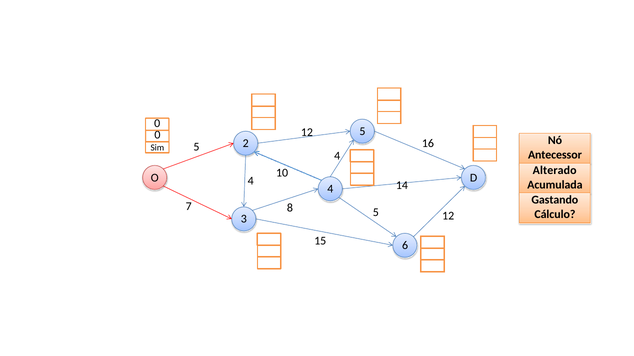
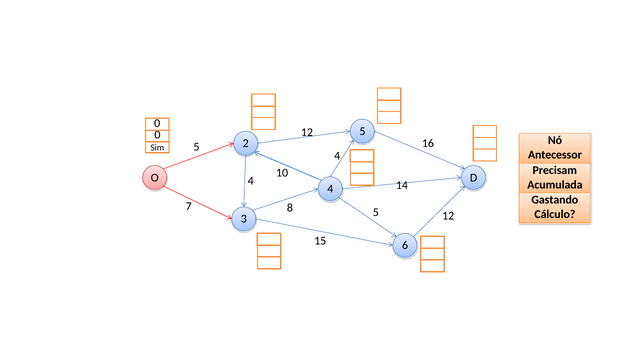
Alterado: Alterado -> Precisam (555, 170)
